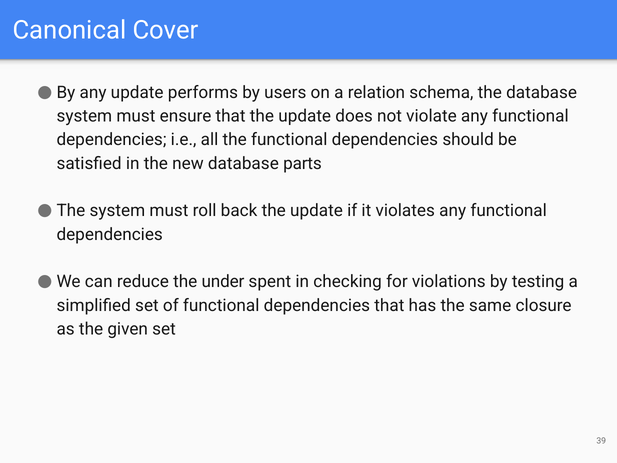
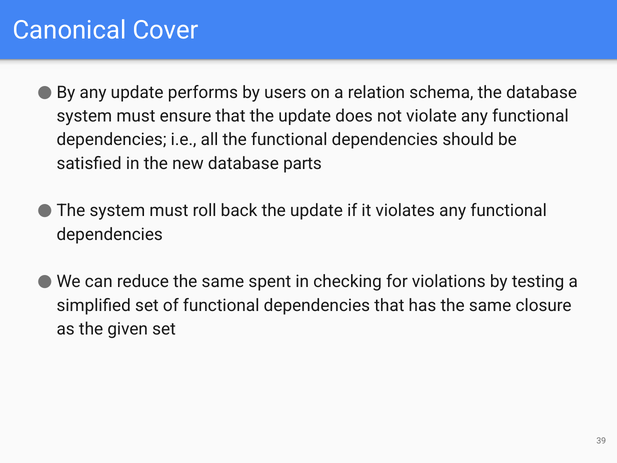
reduce the under: under -> same (223, 282)
